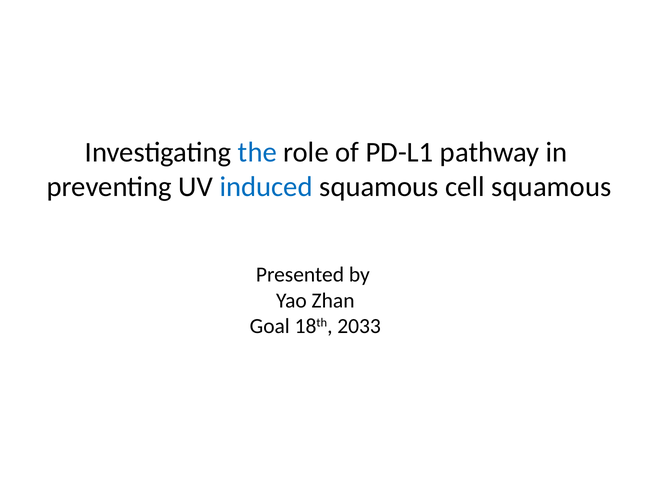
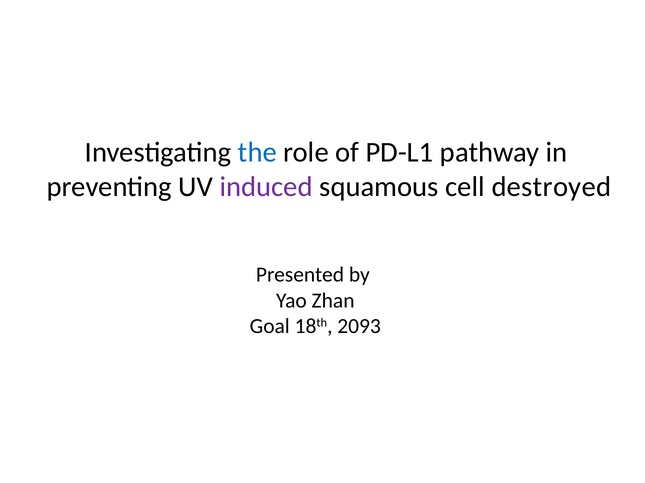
induced colour: blue -> purple (266, 187)
cell squamous: squamous -> destroyed (551, 187)
2033: 2033 -> 2093 (359, 327)
